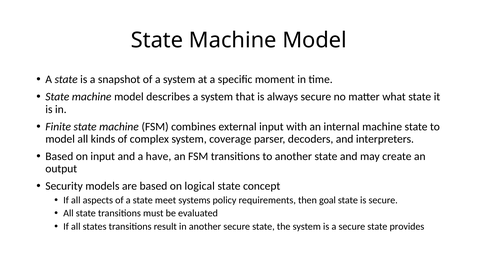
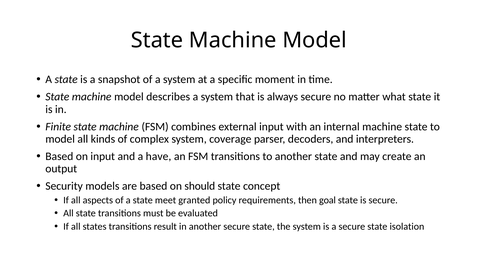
logical: logical -> should (200, 186)
systems: systems -> granted (194, 200)
provides: provides -> isolation (407, 226)
